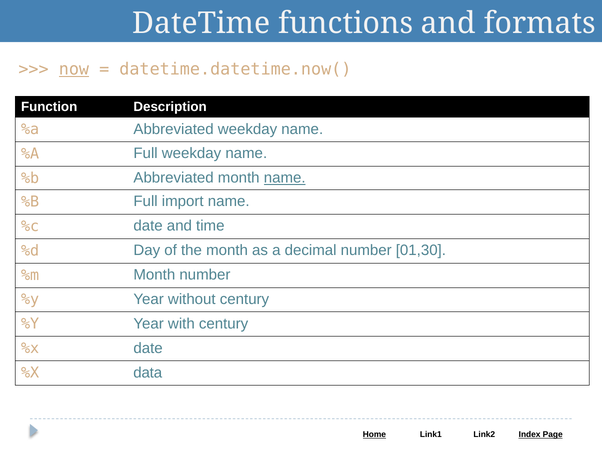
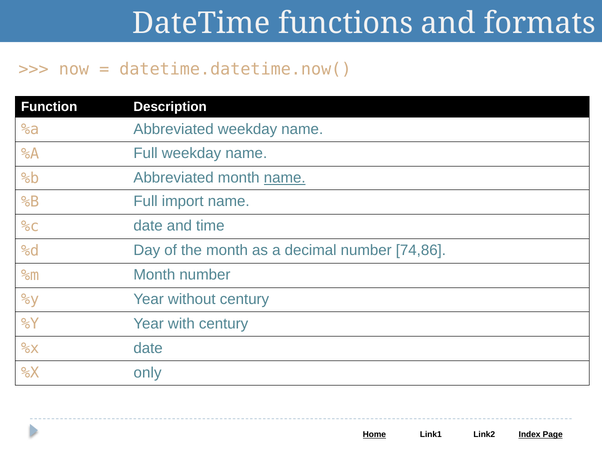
now underline: present -> none (74, 69)
01,30: 01,30 -> 74,86 (421, 250)
data: data -> only (148, 372)
